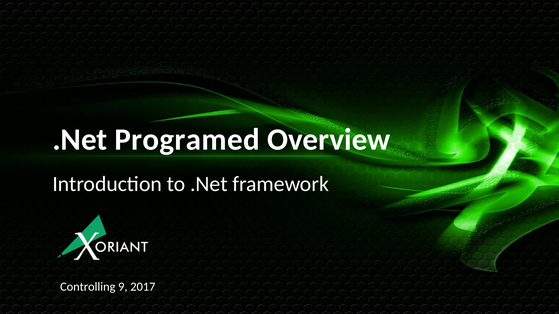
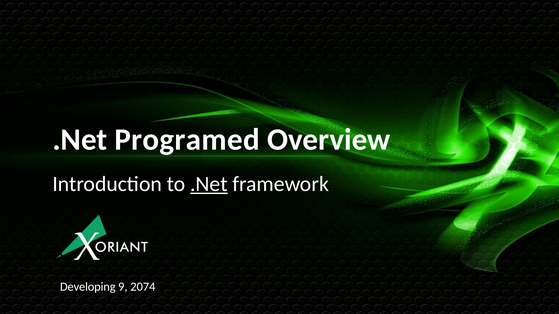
.Net underline: none -> present (209, 184)
Controlling: Controlling -> Developing (88, 287)
2017: 2017 -> 2074 (143, 287)
